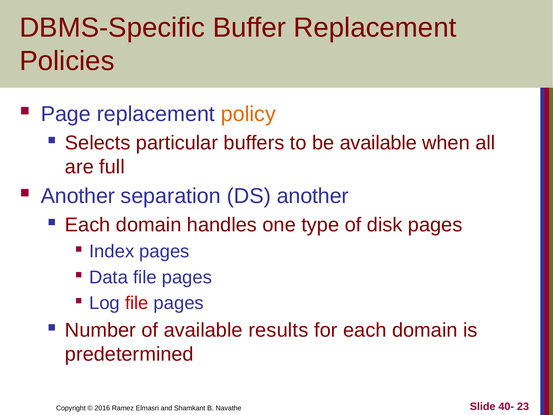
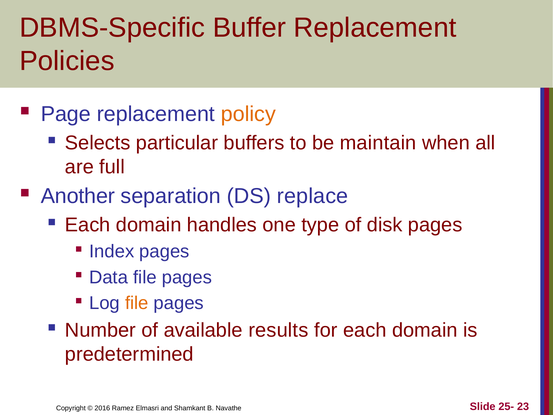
be available: available -> maintain (378, 143)
DS another: another -> replace (313, 196)
file colour: red -> orange (137, 303)
40-: 40- -> 25- (506, 406)
